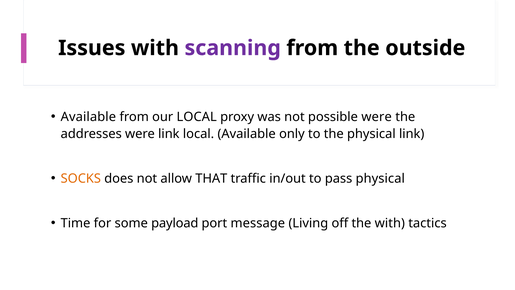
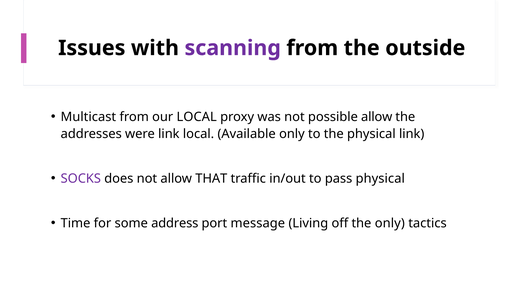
Available: Available -> Multicast (88, 117)
possible were: were -> allow (377, 117)
SOCKS colour: orange -> purple (81, 178)
payload: payload -> address (175, 223)
the with: with -> only (390, 223)
